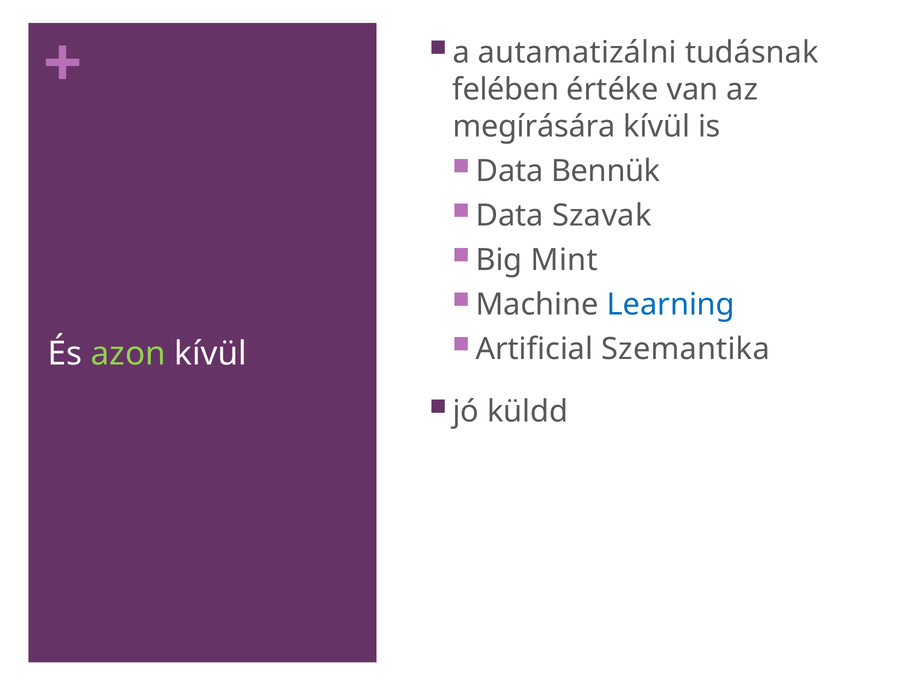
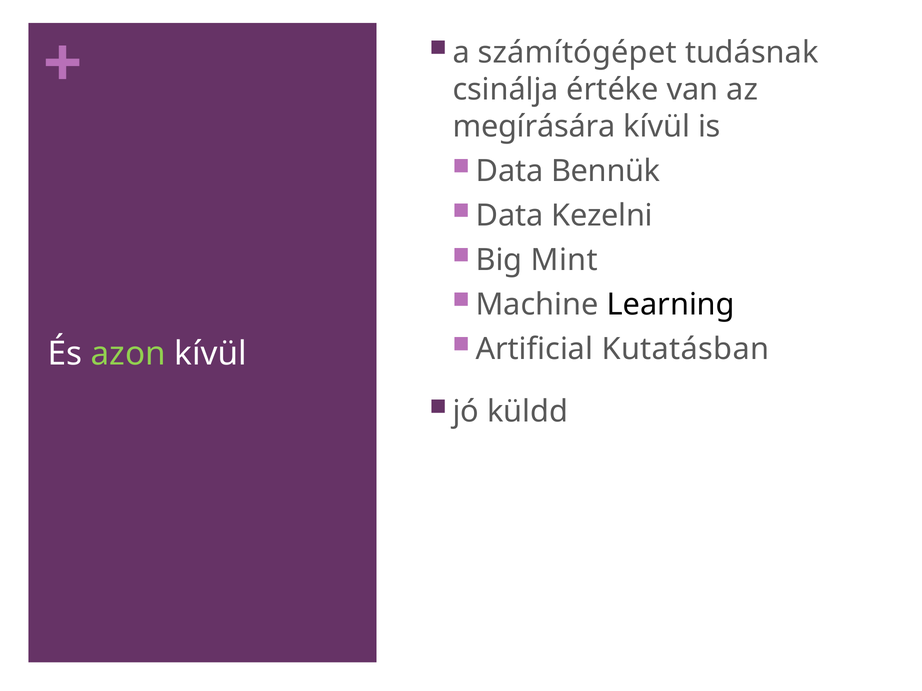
autamatizálni: autamatizálni -> számítógépet (577, 53)
felében: felében -> csinálja (506, 90)
Szavak: Szavak -> Kezelni (602, 216)
Learning colour: blue -> black (671, 305)
Szemantika: Szemantika -> Kutatásban (685, 349)
